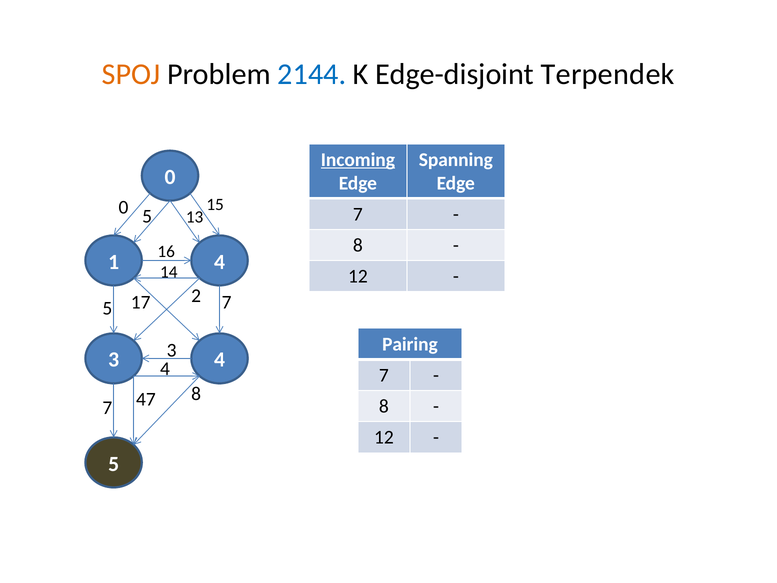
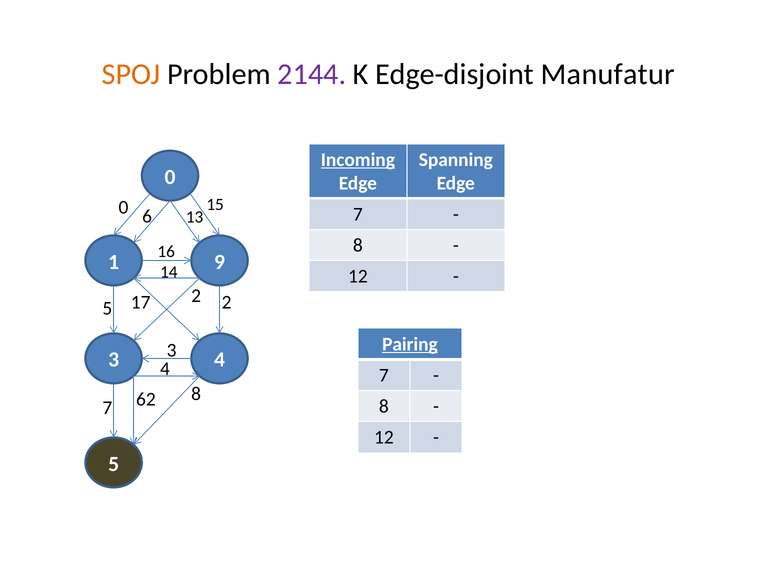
2144 colour: blue -> purple (312, 74)
Terpendek: Terpendek -> Manufatur (608, 74)
0 5: 5 -> 6 (147, 216)
1 4: 4 -> 9 (220, 262)
17 7: 7 -> 2 (227, 302)
Pairing underline: none -> present (410, 344)
47: 47 -> 62 (146, 399)
